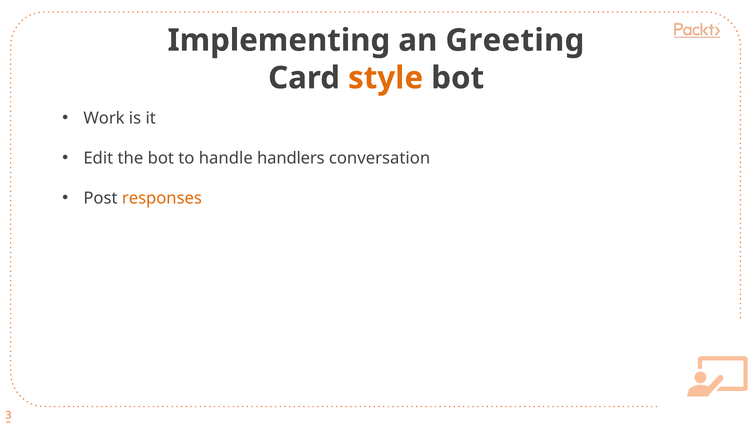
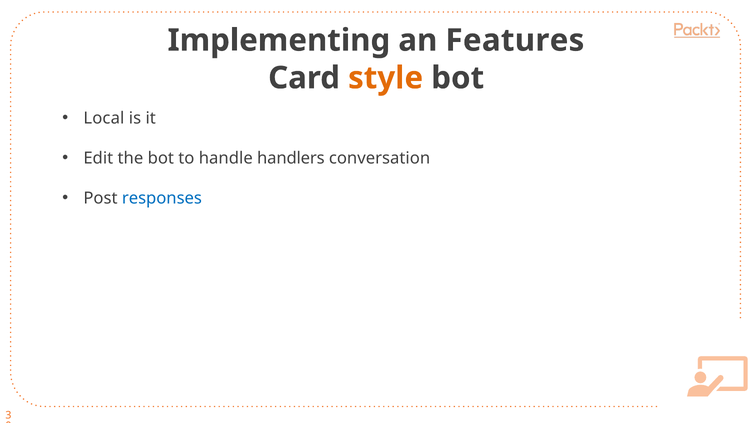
Greeting: Greeting -> Features (515, 40)
Work: Work -> Local (104, 118)
responses colour: orange -> blue (162, 198)
